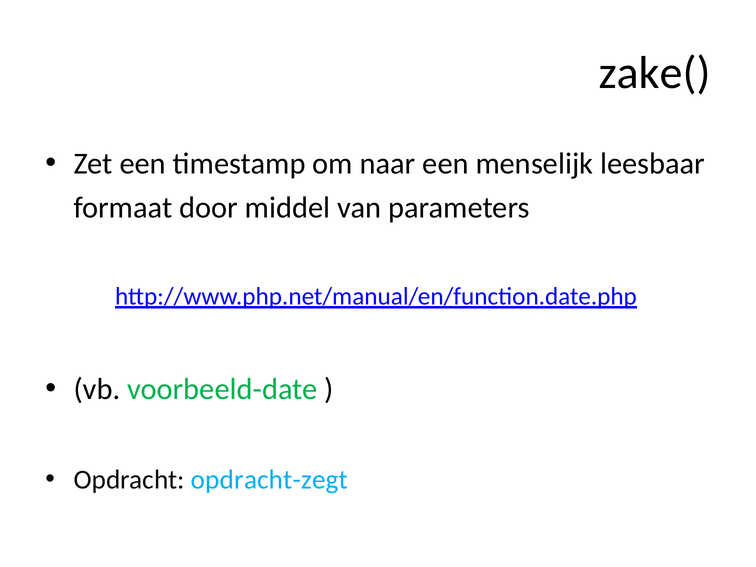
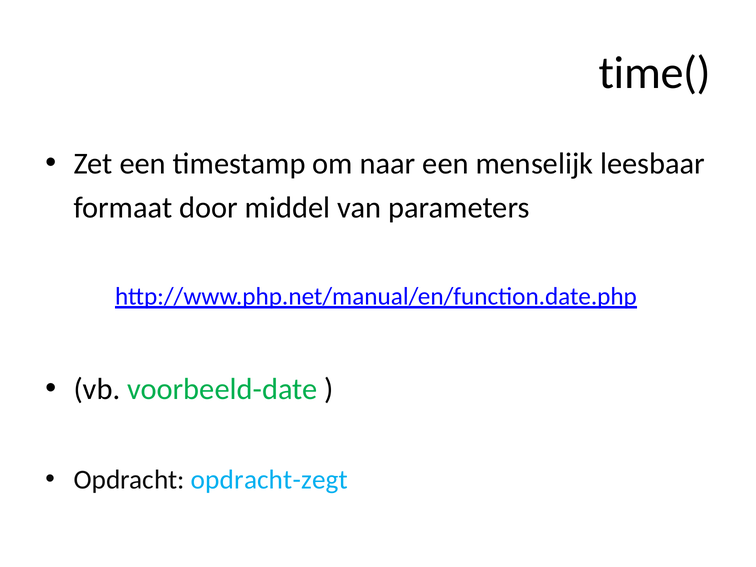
zake(: zake( -> time( (655, 73)
